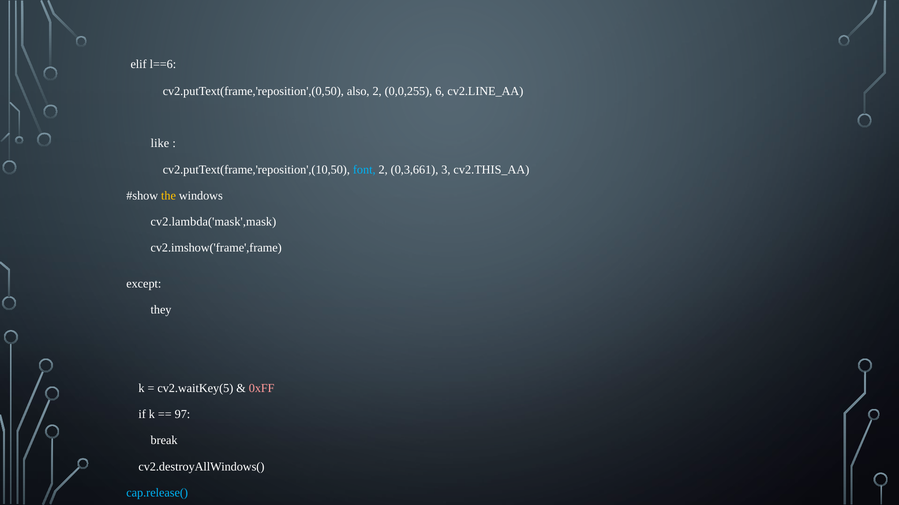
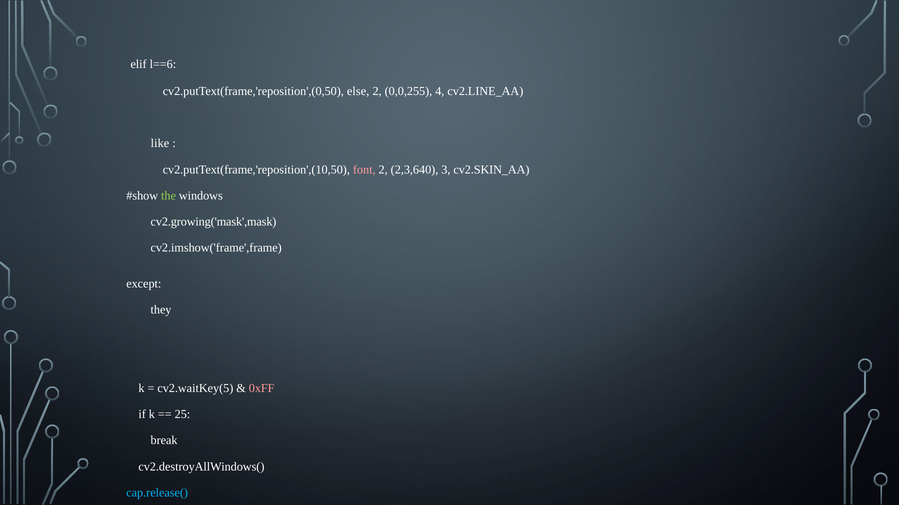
also: also -> else (358, 91)
6: 6 -> 4 (440, 91)
font colour: light blue -> pink (364, 170)
0,3,661: 0,3,661 -> 2,3,640 (415, 170)
cv2.THIS_AA: cv2.THIS_AA -> cv2.SKIN_AA (491, 170)
the colour: yellow -> light green (169, 196)
cv2.lambda('mask',mask: cv2.lambda('mask',mask -> cv2.growing('mask',mask (214, 222)
97: 97 -> 25 (182, 415)
